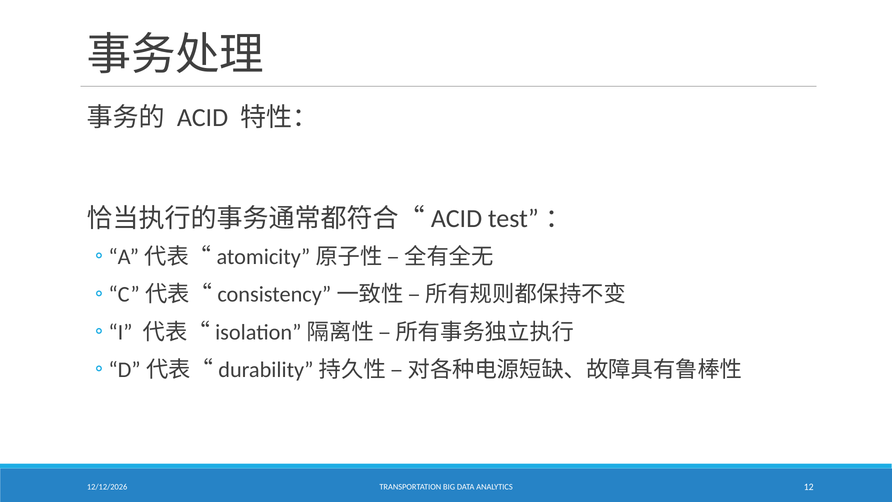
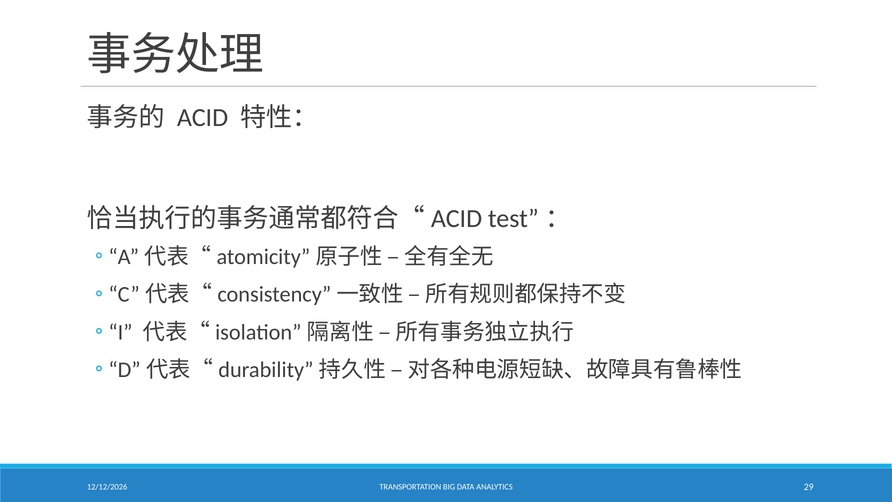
12: 12 -> 29 (809, 487)
